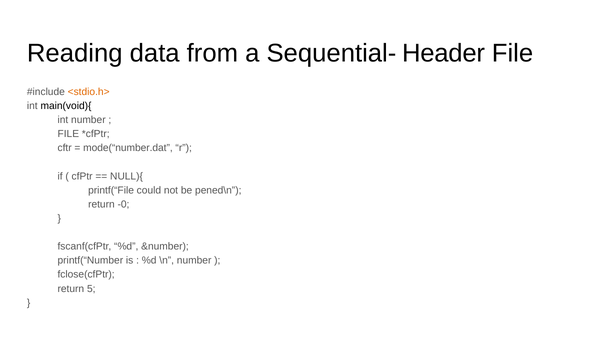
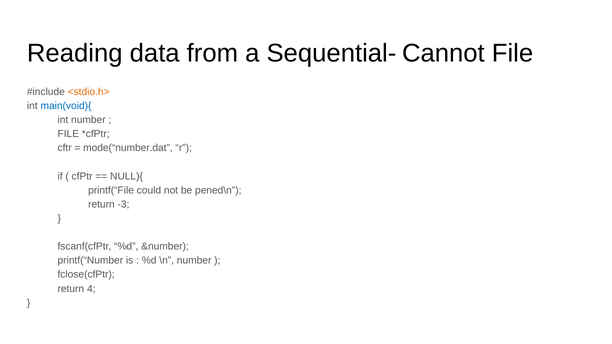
Header: Header -> Cannot (443, 53)
main(void){ colour: black -> blue (66, 106)
-0: -0 -> -3 (124, 204)
5: 5 -> 4 (91, 289)
